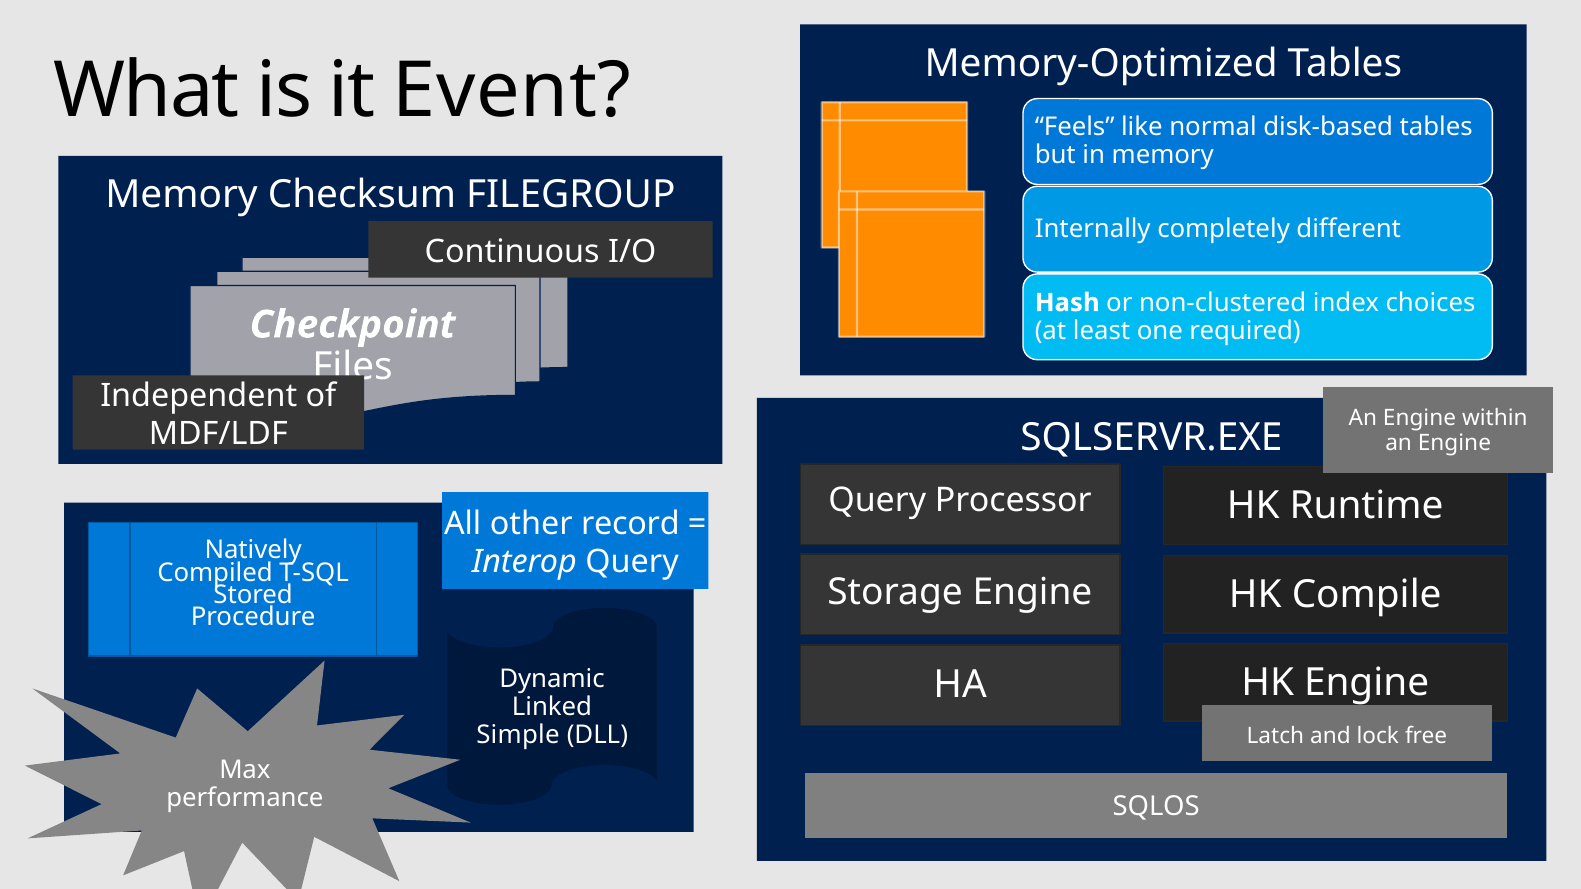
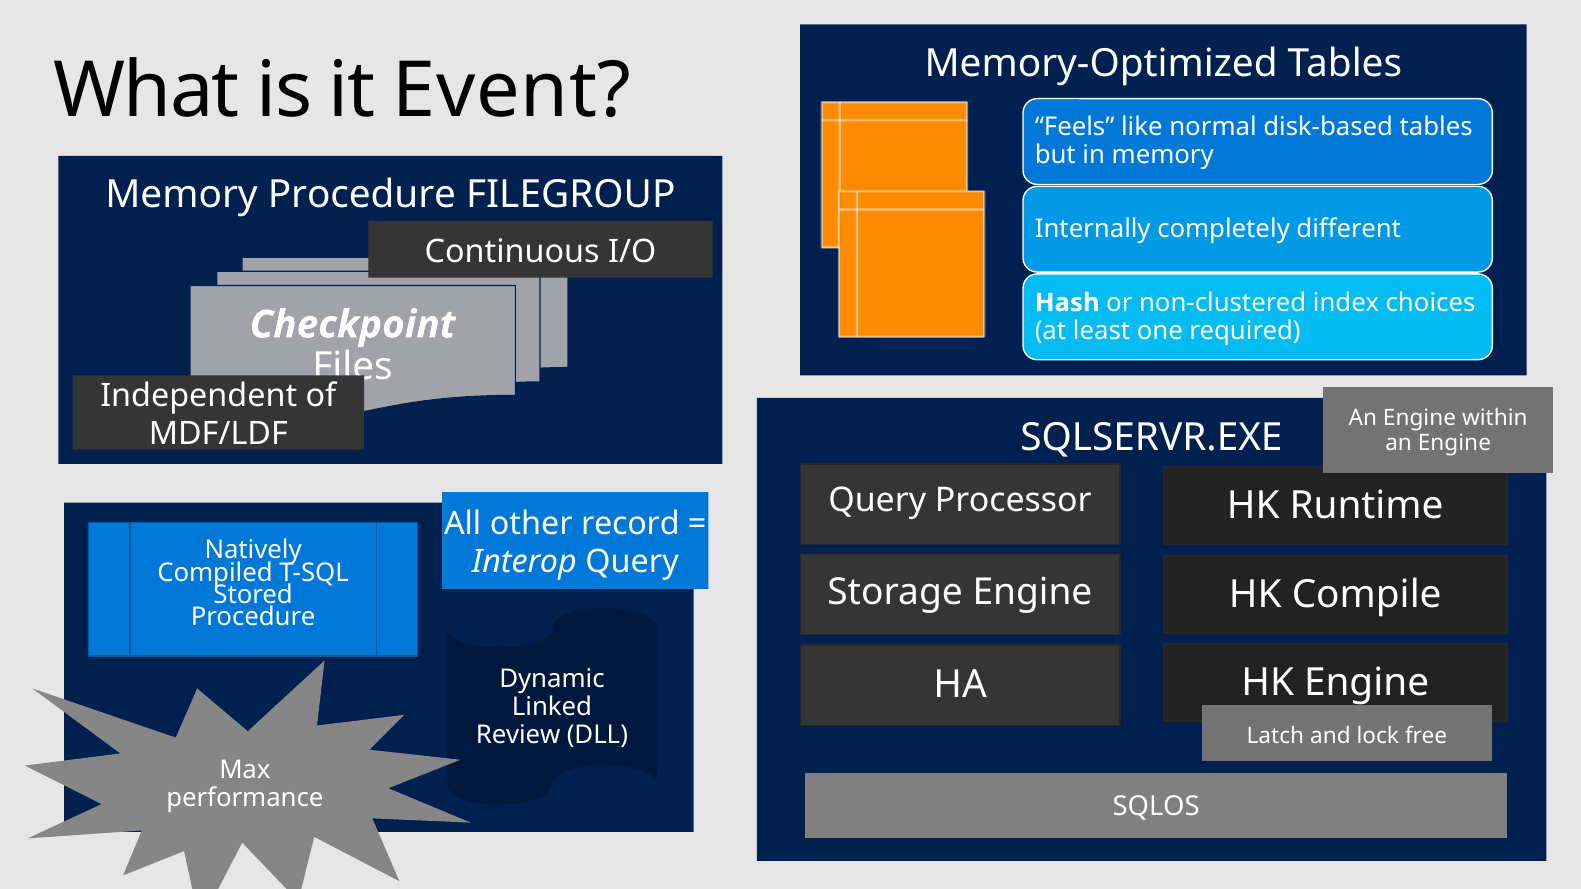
Memory Checksum: Checksum -> Procedure (362, 195)
Simple: Simple -> Review (518, 735)
